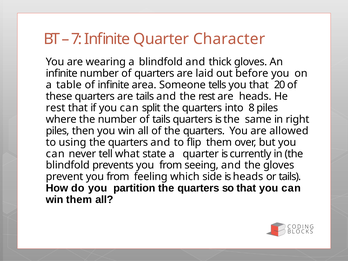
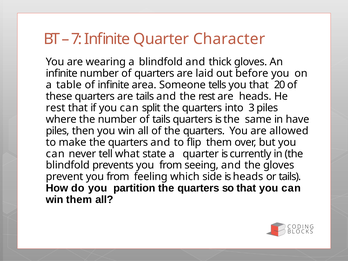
8: 8 -> 3 (252, 108)
right: right -> have (297, 119)
using: using -> make (73, 142)
